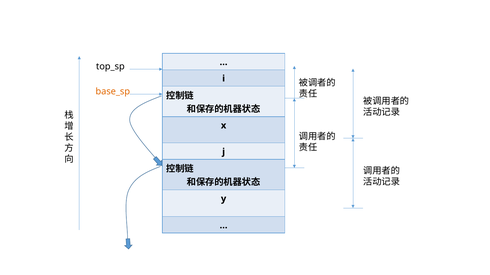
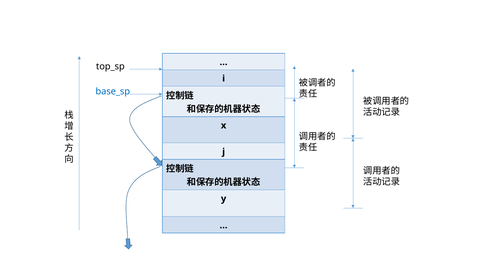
base_sp colour: orange -> blue (113, 92)
